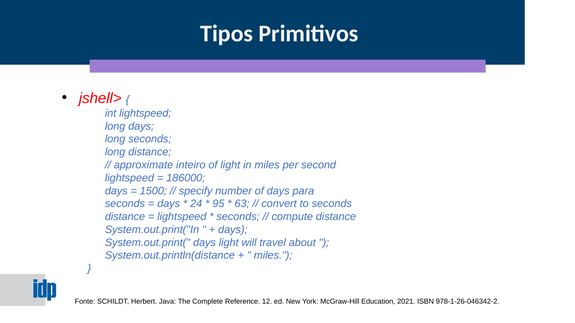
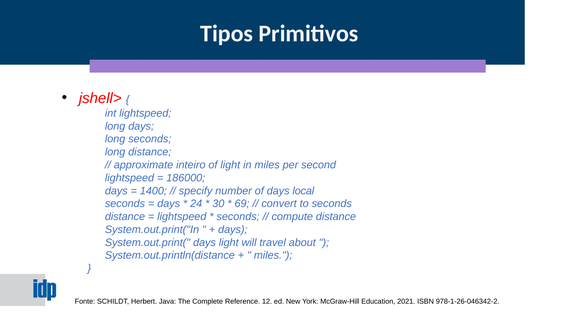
1500: 1500 -> 1400 (153, 191)
para: para -> local (303, 191)
95: 95 -> 30 (218, 204)
63: 63 -> 69 (242, 204)
